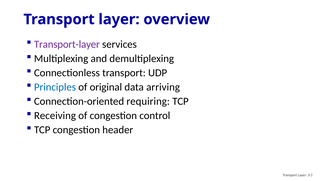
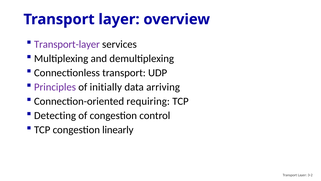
Principles colour: blue -> purple (55, 87)
original: original -> initially (106, 87)
Receiving: Receiving -> Detecting (55, 115)
header: header -> linearly (118, 130)
